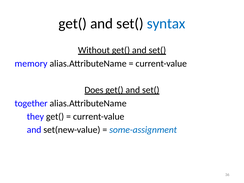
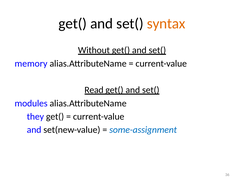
syntax colour: blue -> orange (166, 24)
Does: Does -> Read (94, 90)
together: together -> modules (31, 103)
